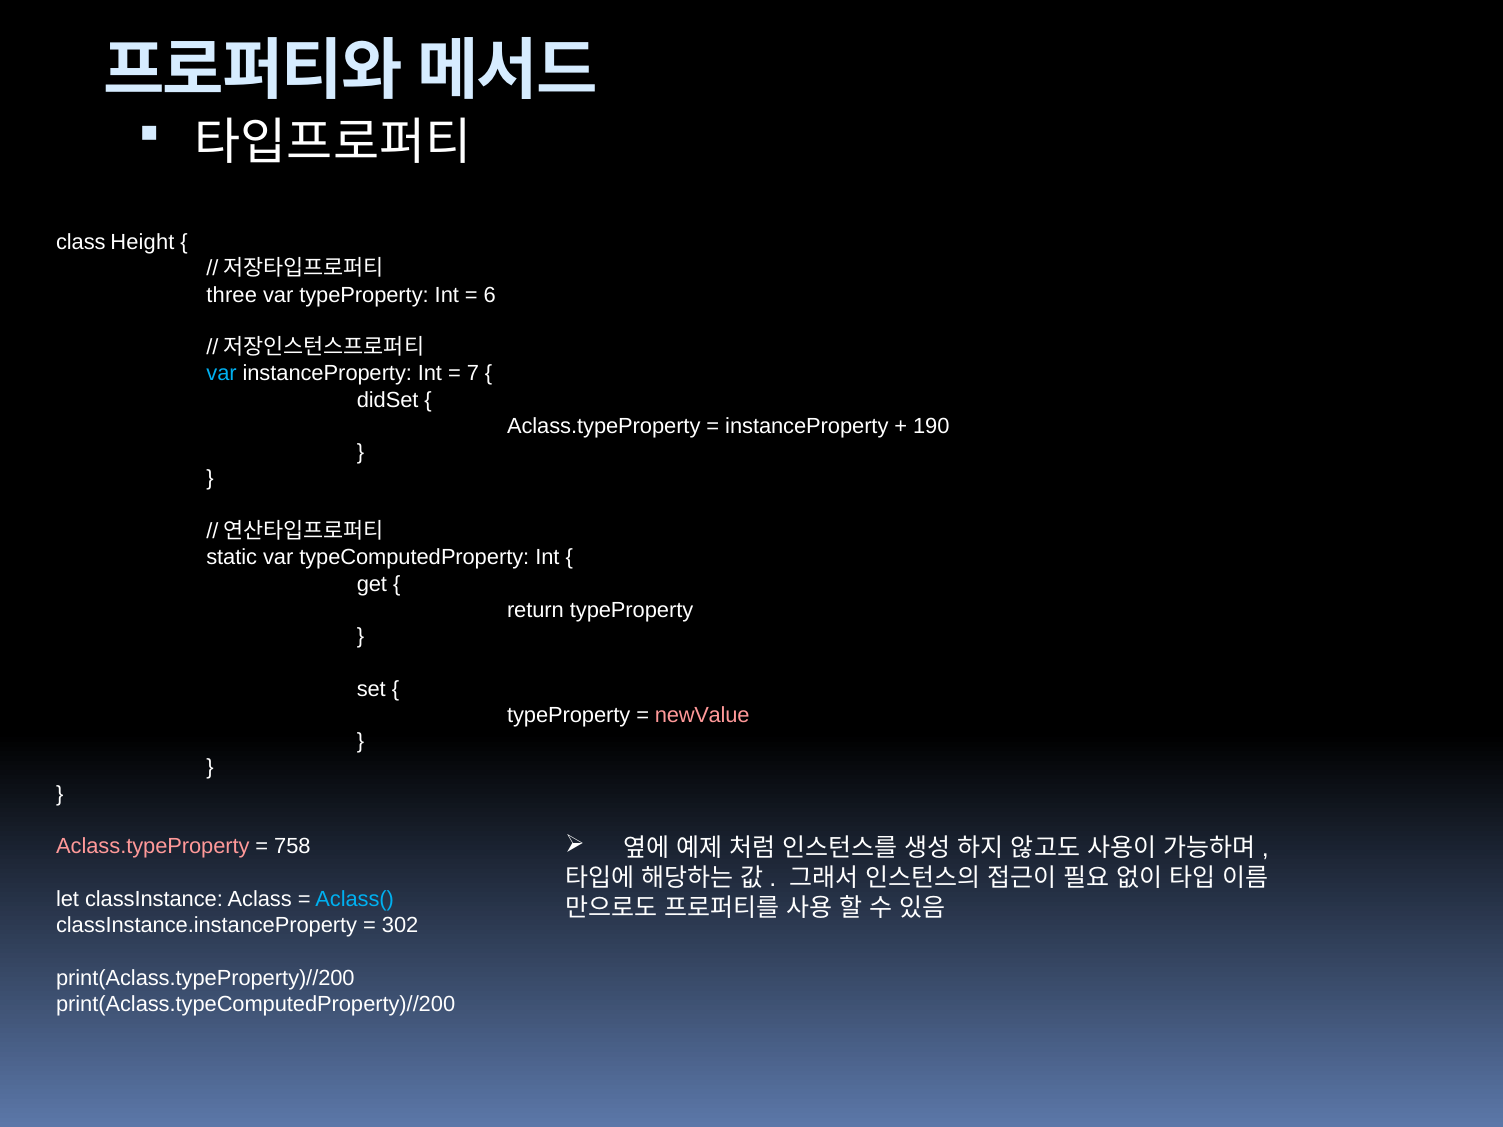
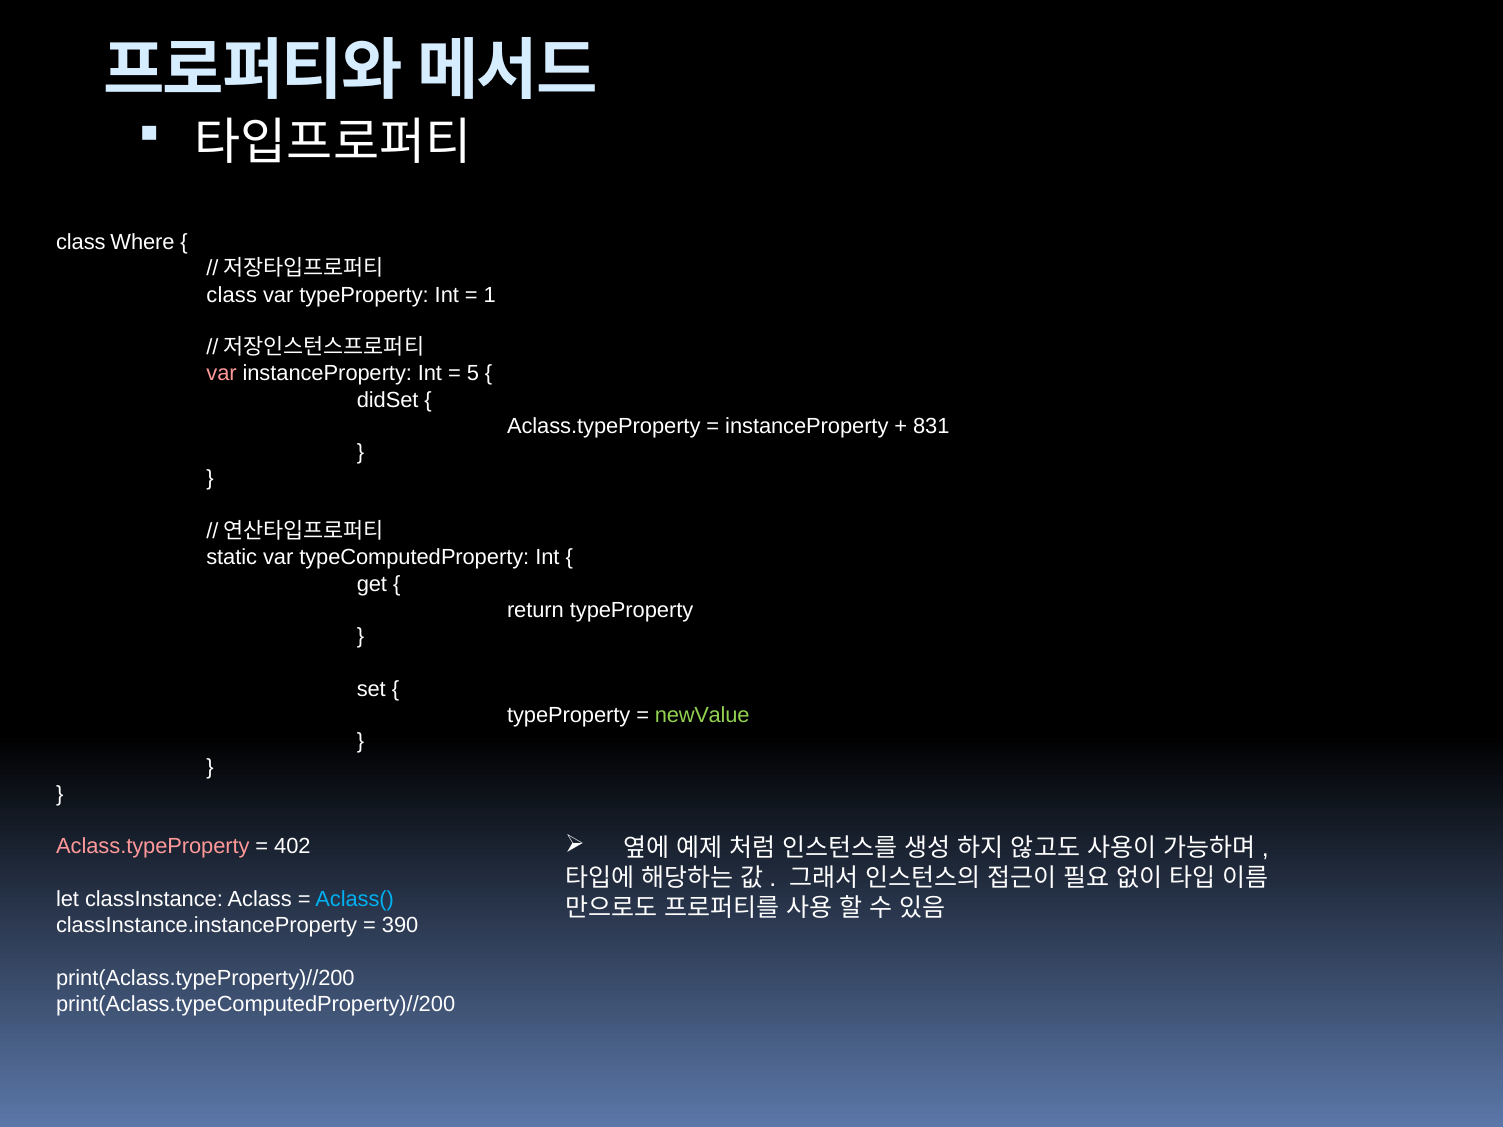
Height: Height -> Where (143, 242)
three: three -> class (232, 295)
6: 6 -> 1 (490, 295)
var colour: light blue -> pink (222, 374)
7: 7 -> 5 (473, 374)
190: 190 -> 831 (931, 426)
newValue colour: pink -> light green (702, 715)
758: 758 -> 402 (292, 847)
302: 302 -> 390 (400, 925)
